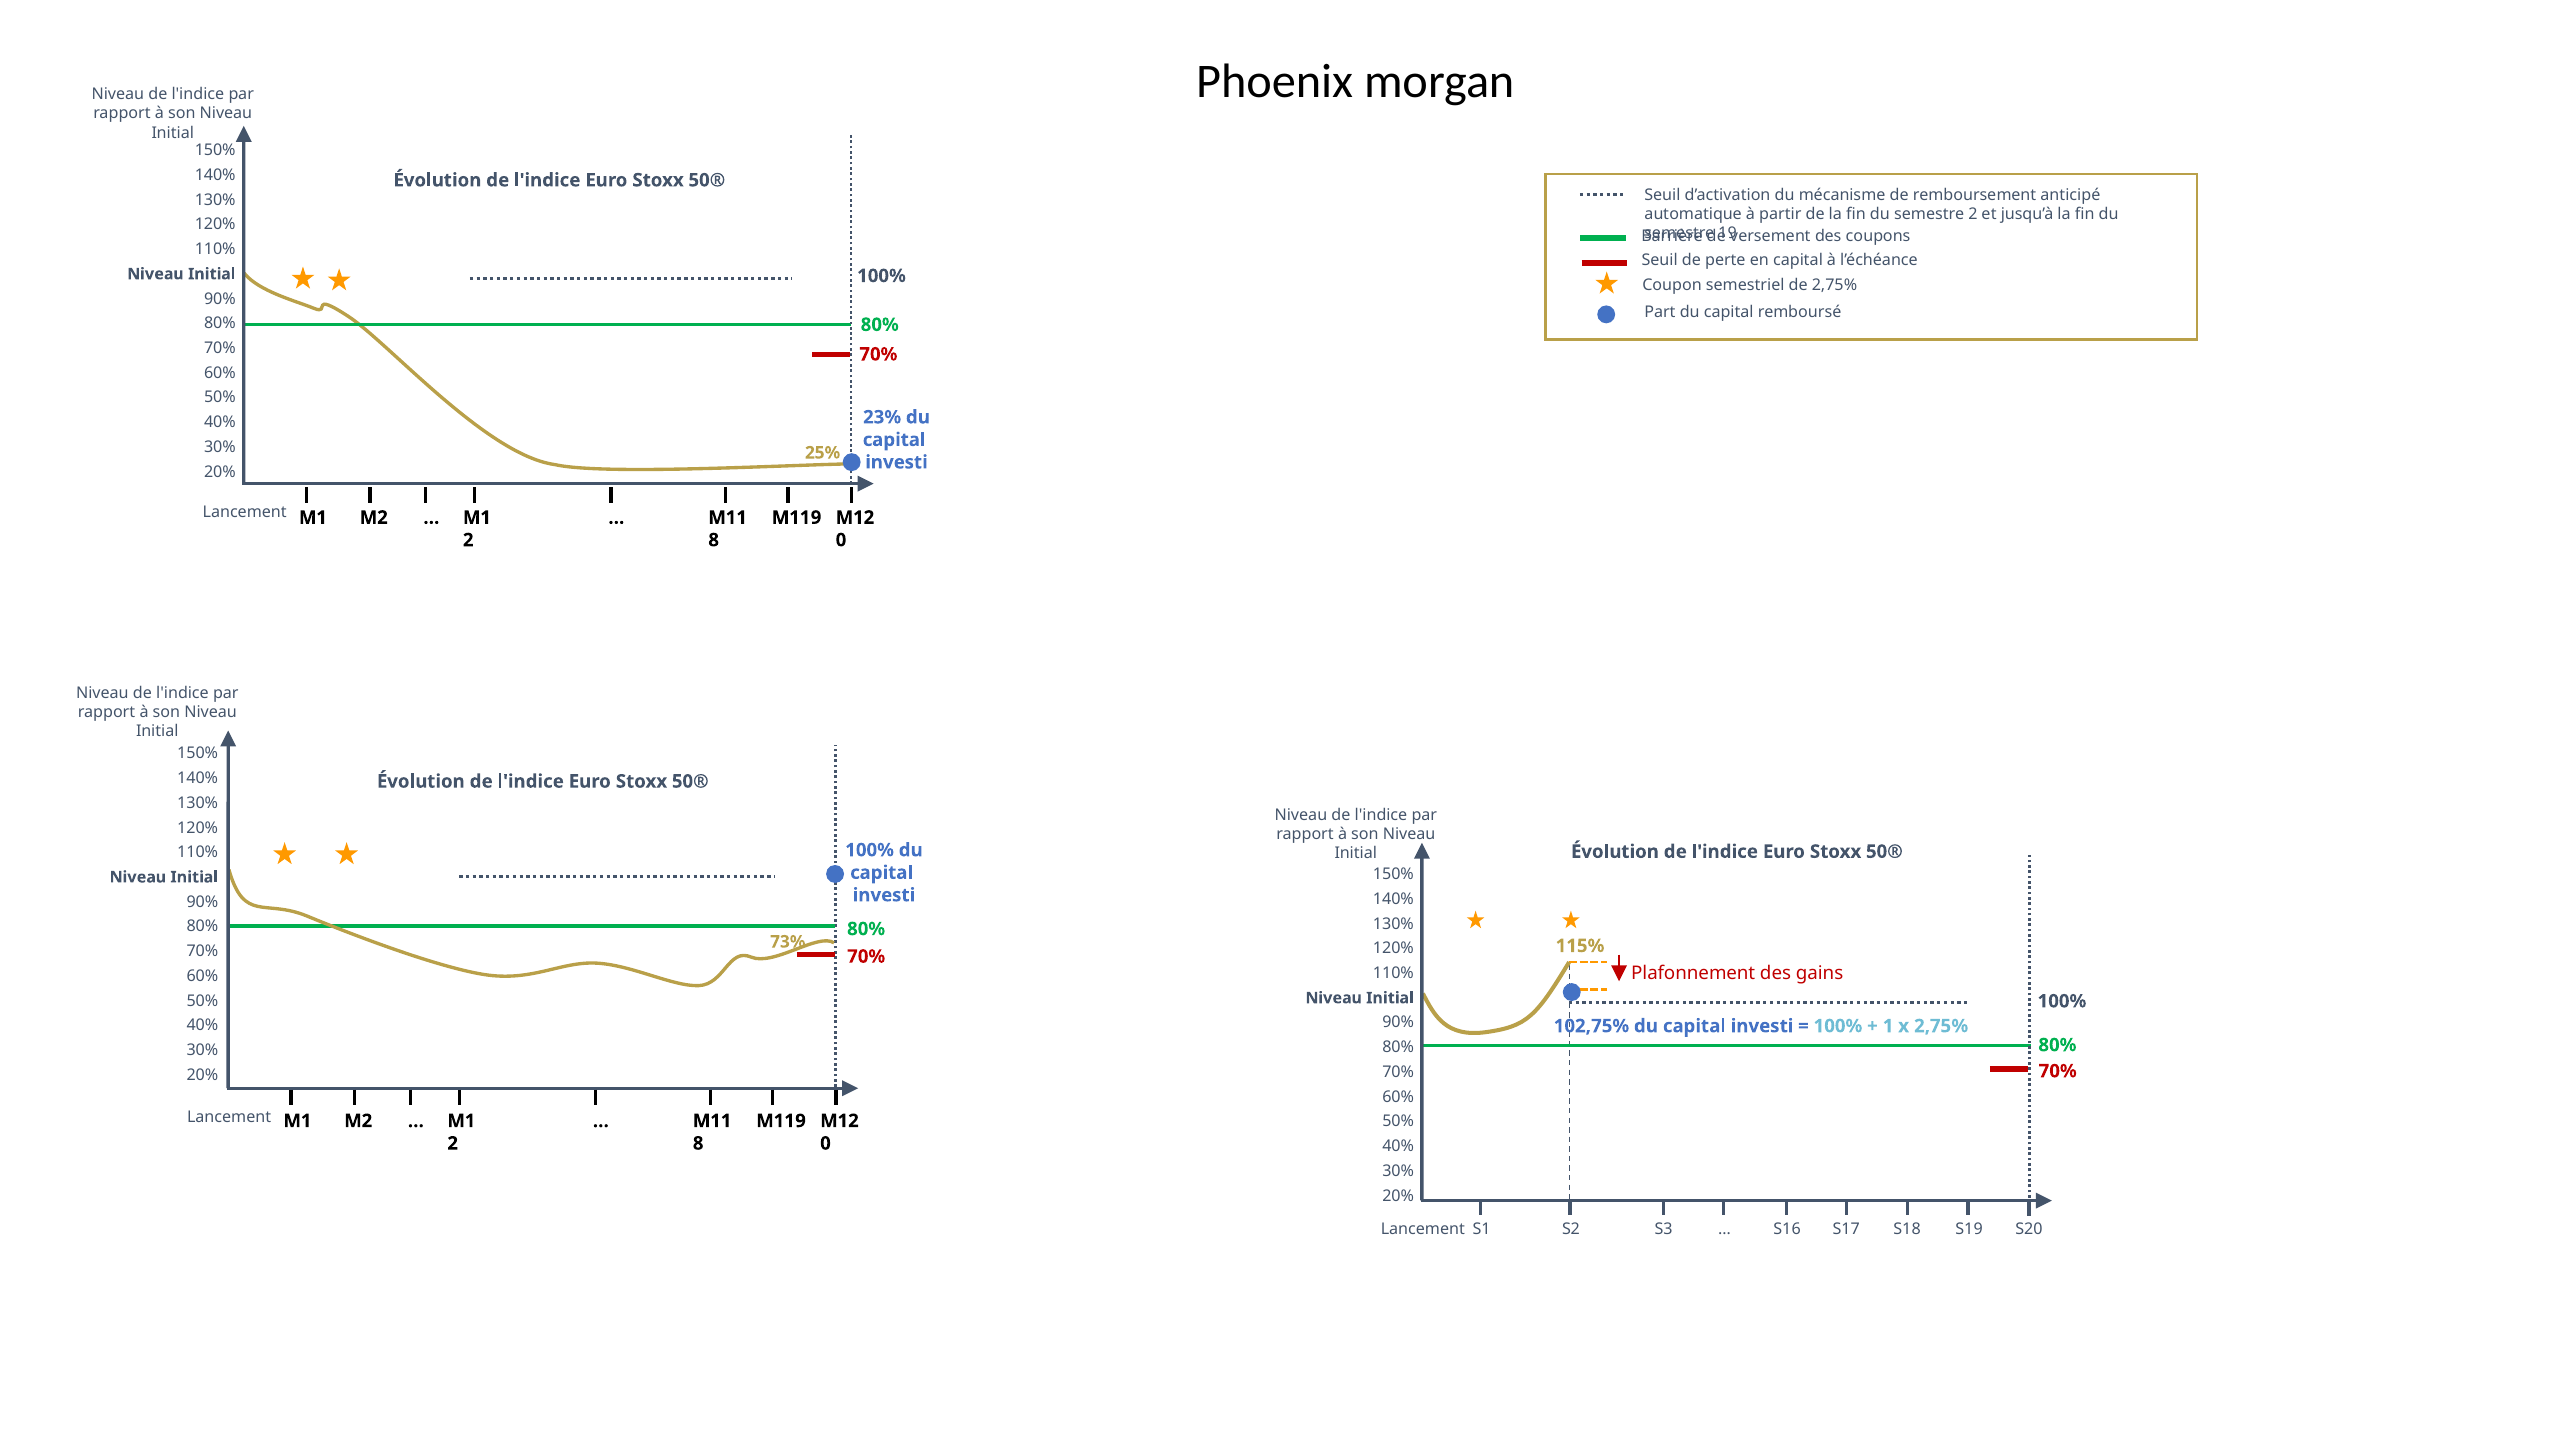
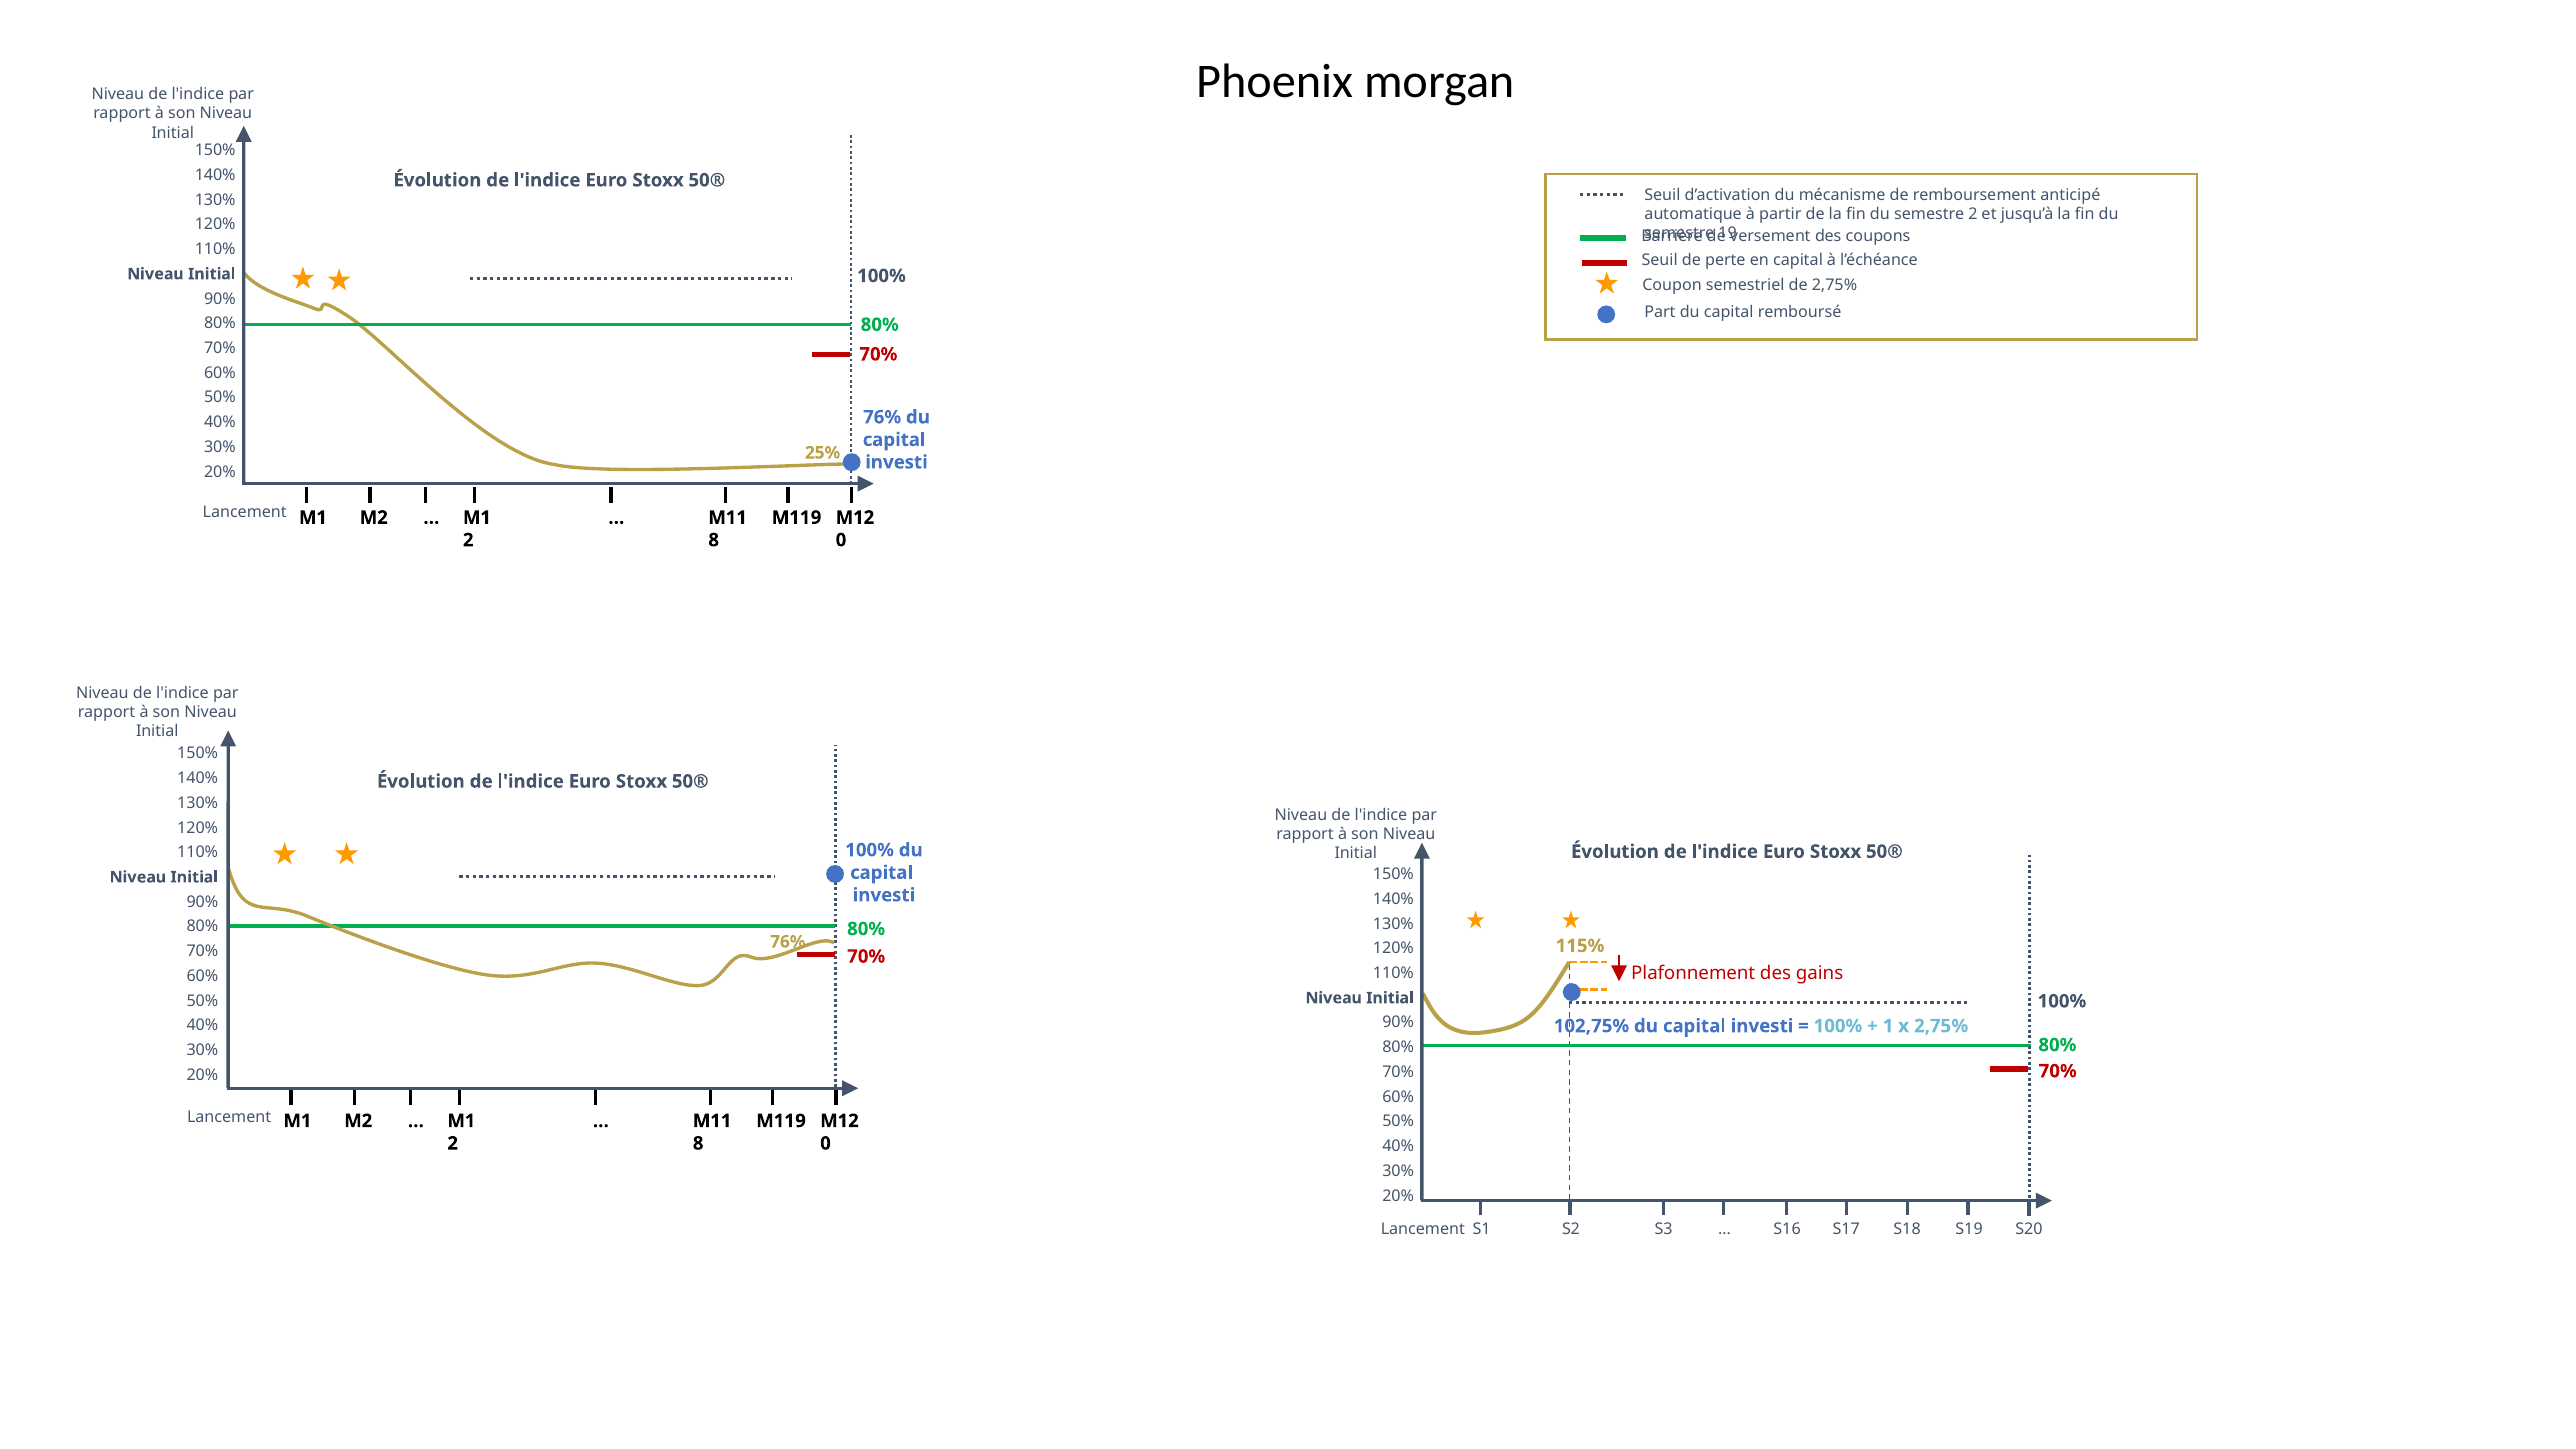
23%: 23% -> 76% (882, 417)
73%: 73% -> 76% (788, 942)
